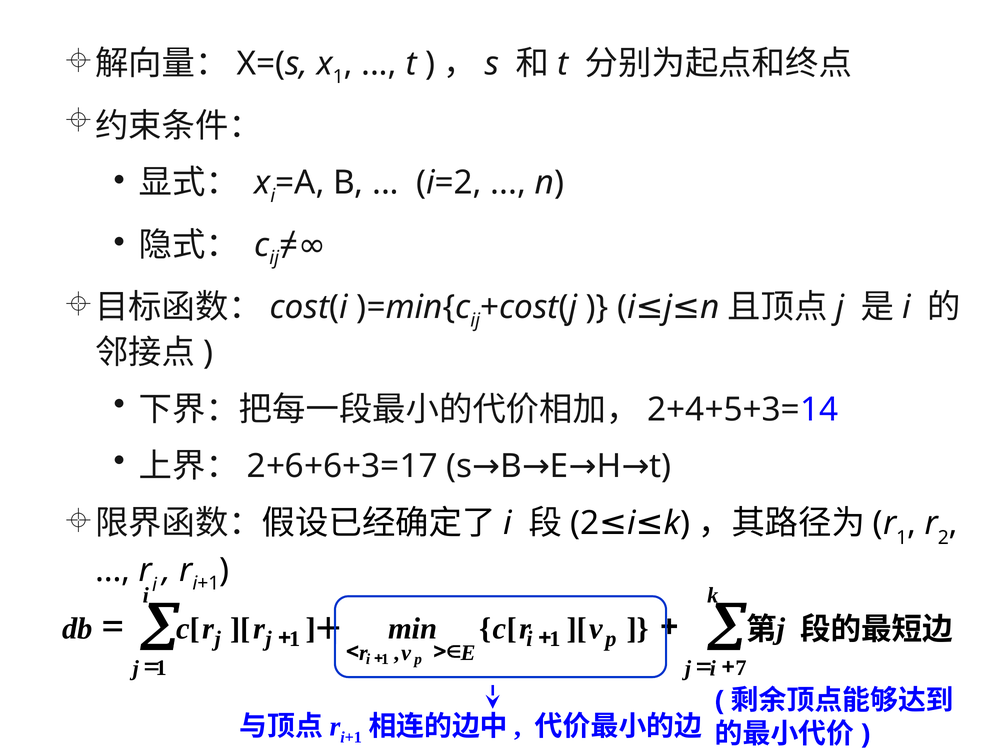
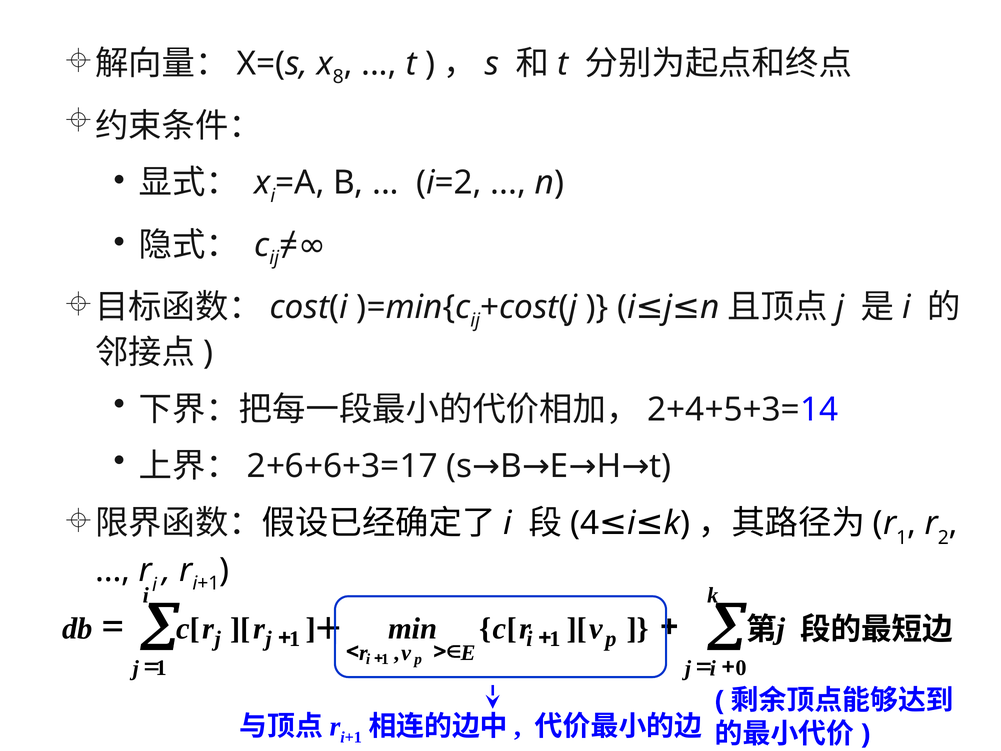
1: 1 -> 8 (338, 77)
2: 2 -> 4 (585, 523)
7: 7 -> 0 (741, 668)
